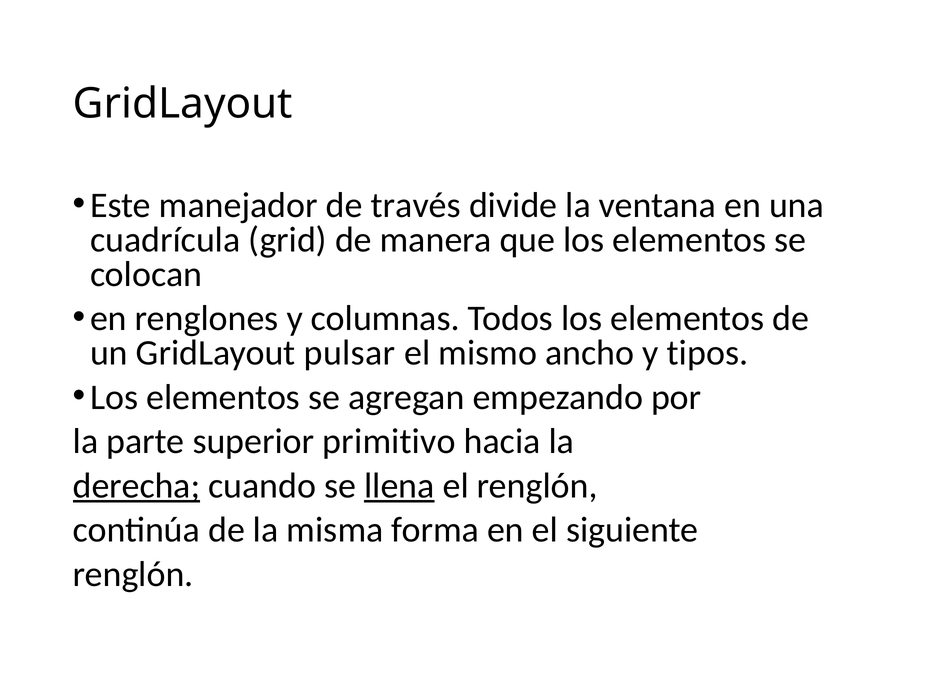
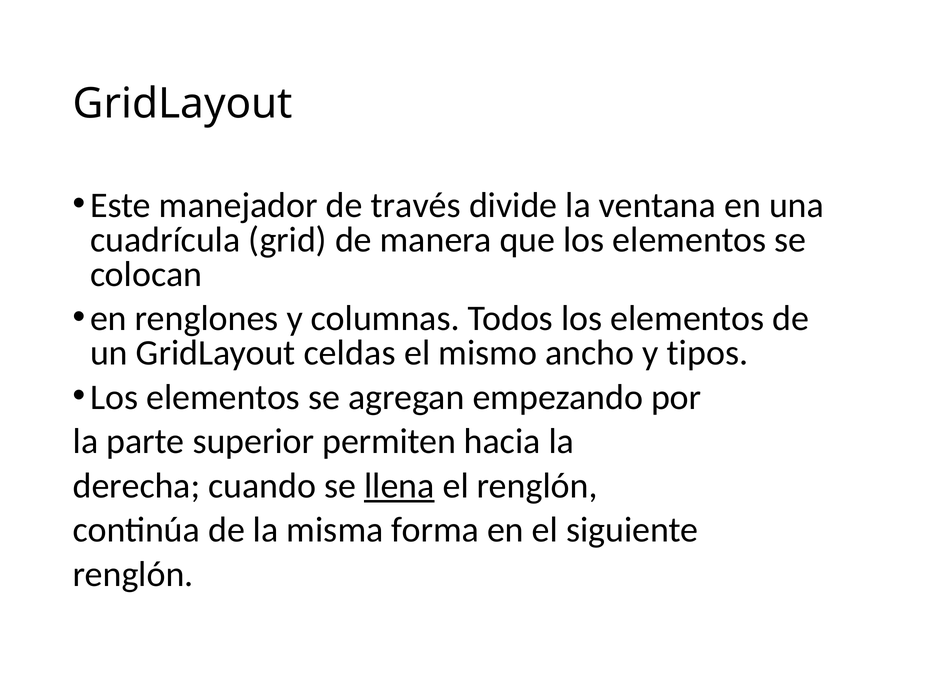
pulsar: pulsar -> celdas (350, 353)
primitivo: primitivo -> permiten (389, 441)
derecha underline: present -> none (137, 486)
